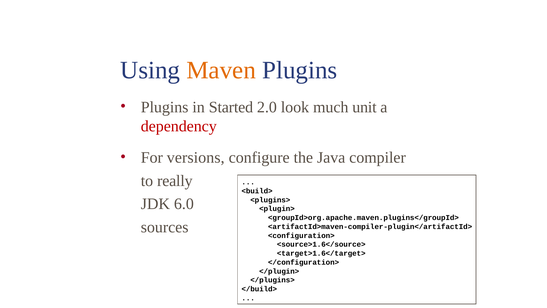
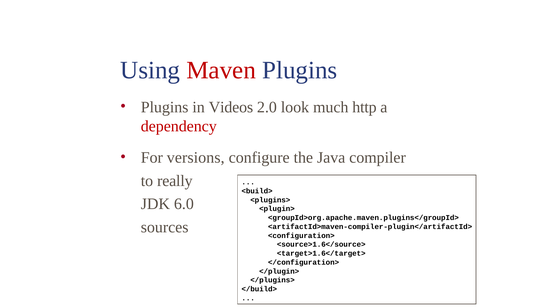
Maven colour: orange -> red (221, 70)
Started: Started -> Videos (231, 107)
unit: unit -> http (364, 107)
